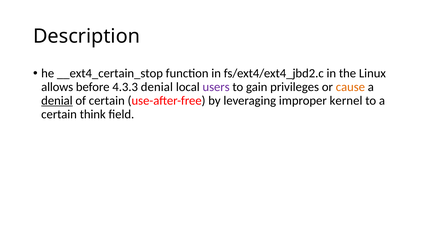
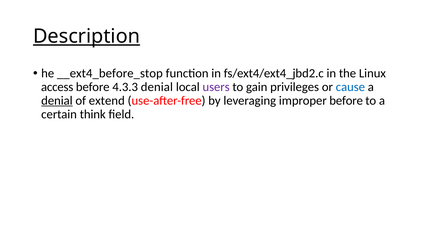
Description underline: none -> present (87, 36)
__ext4_certain_stop: __ext4_certain_stop -> __ext4_before_stop (110, 73)
allows: allows -> access (57, 87)
cause colour: orange -> blue (350, 87)
of certain: certain -> extend (107, 101)
improper kernel: kernel -> before (346, 101)
